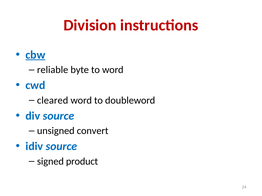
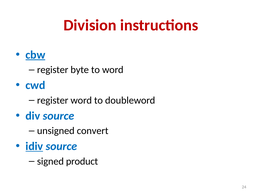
reliable: reliable -> register (53, 70)
cleared: cleared -> register (53, 101)
idiv underline: none -> present (34, 147)
